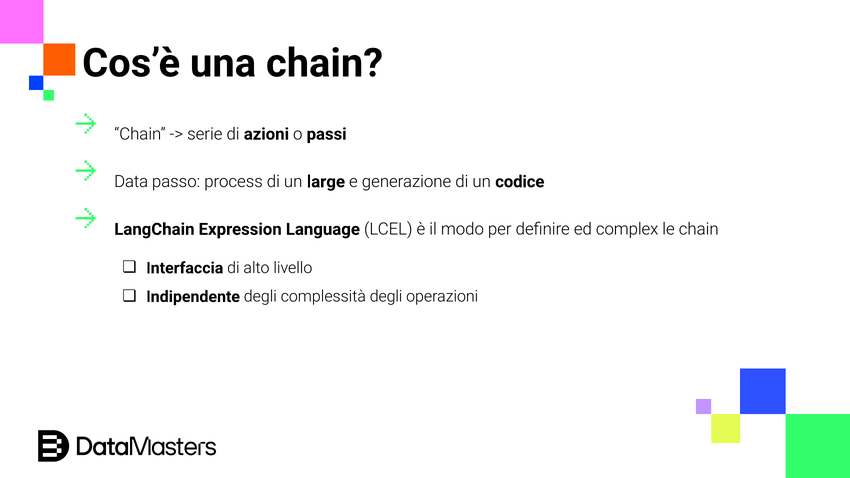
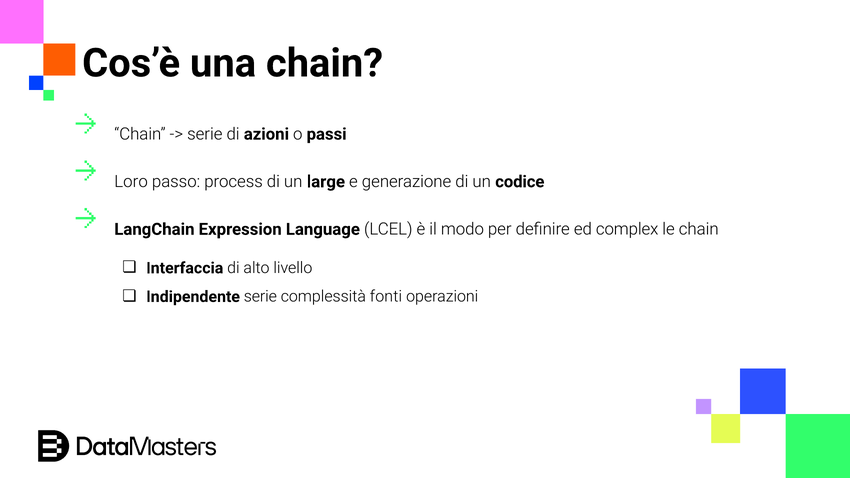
Data: Data -> Loro (131, 182)
Indipendente degli: degli -> serie (260, 297)
complessità degli: degli -> fonti (386, 297)
